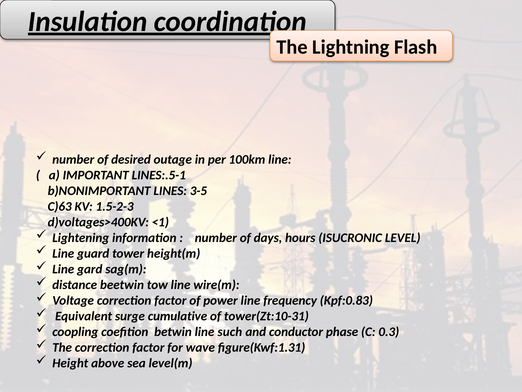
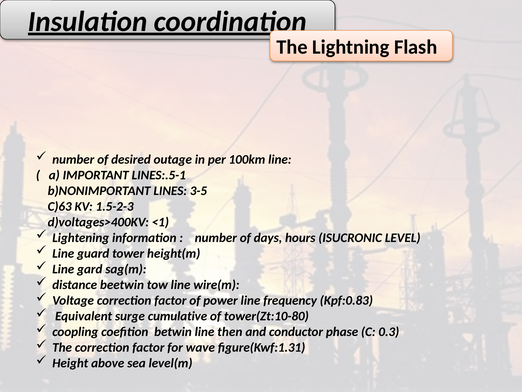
tower(Zt:10-31: tower(Zt:10-31 -> tower(Zt:10-80 (266, 316)
such: such -> then (230, 331)
